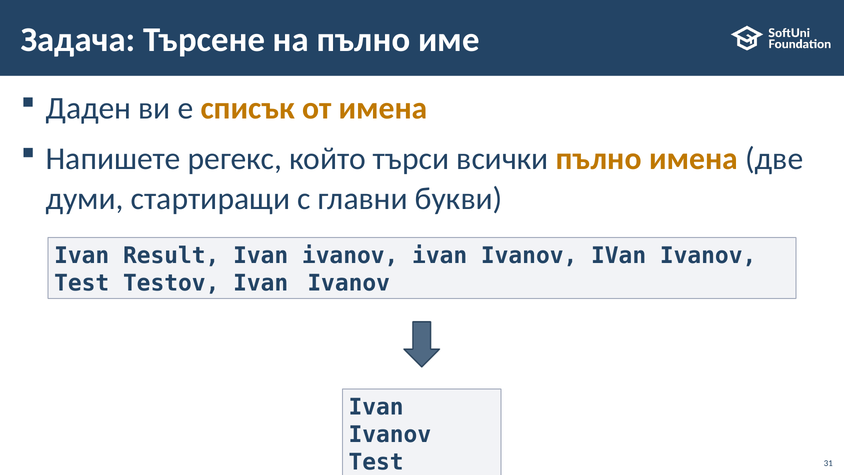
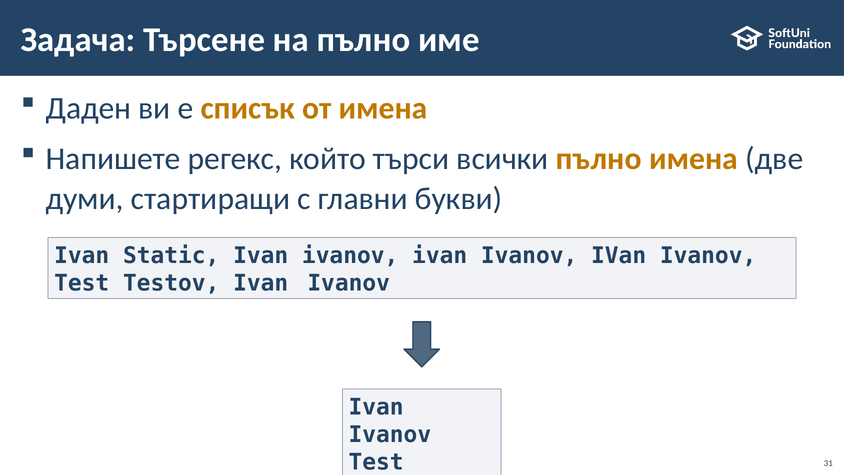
Result: Result -> Static (171, 256)
